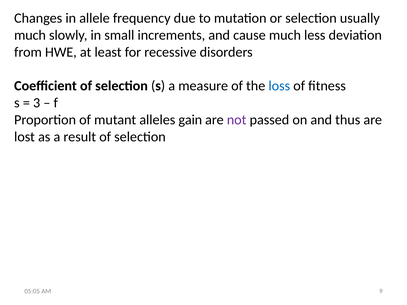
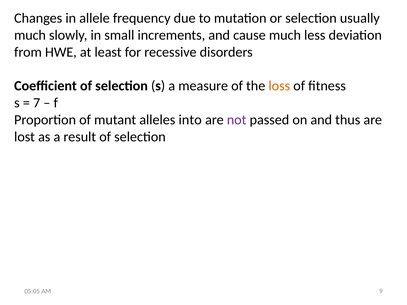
loss colour: blue -> orange (279, 86)
3: 3 -> 7 (37, 103)
gain: gain -> into (190, 120)
